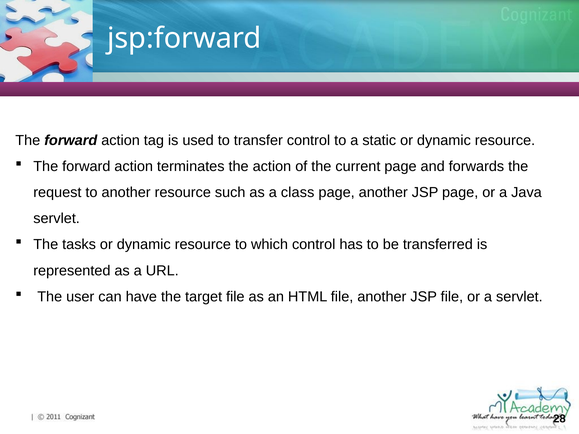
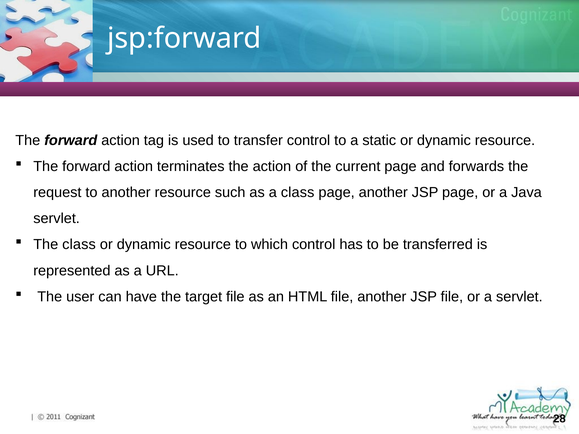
The tasks: tasks -> class (79, 245)
